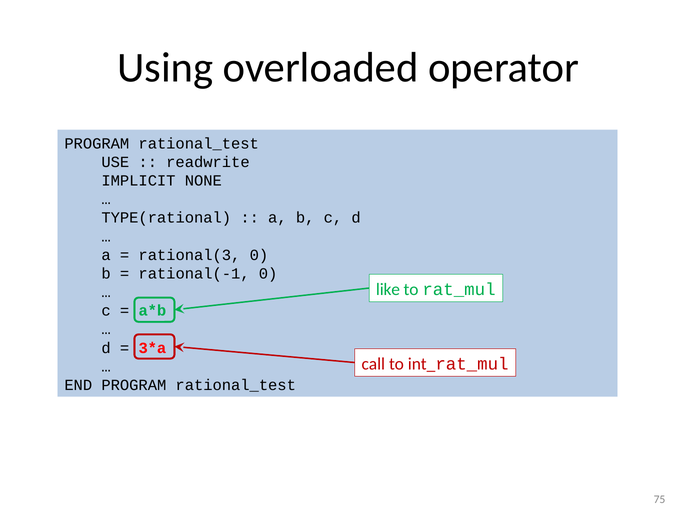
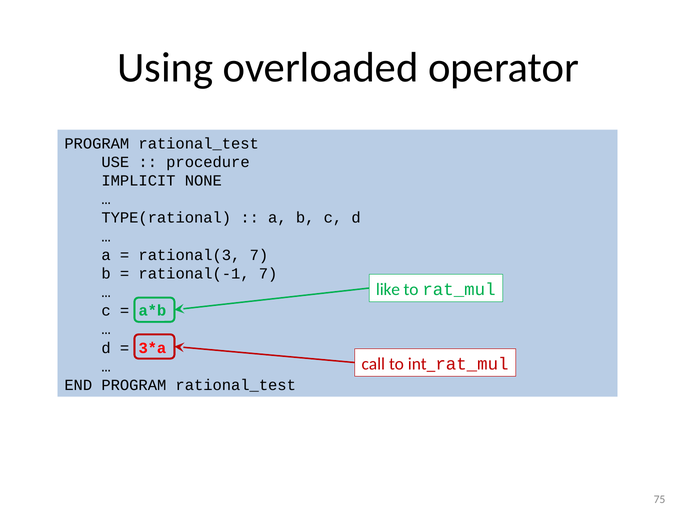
readwrite: readwrite -> procedure (208, 162)
rational(3 0: 0 -> 7 (259, 255)
rational(-1 0: 0 -> 7 (268, 273)
